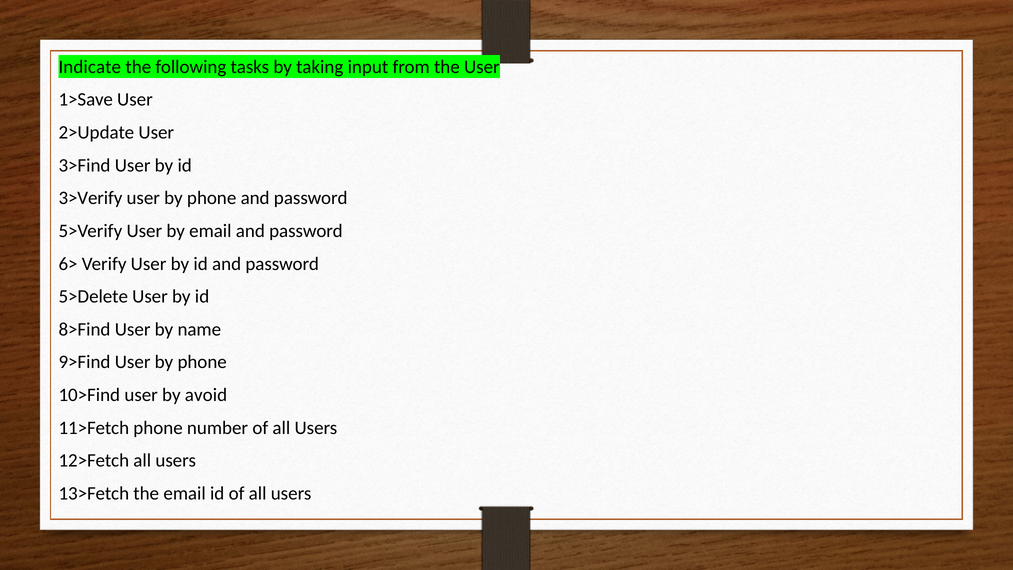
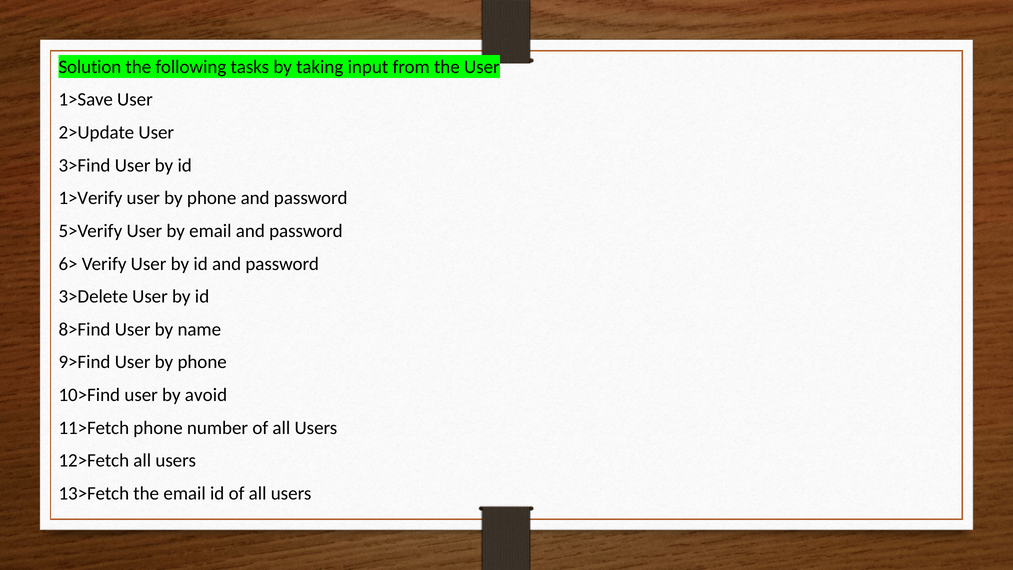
Indicate: Indicate -> Solution (90, 67)
3>Verify: 3>Verify -> 1>Verify (90, 198)
5>Delete: 5>Delete -> 3>Delete (93, 296)
